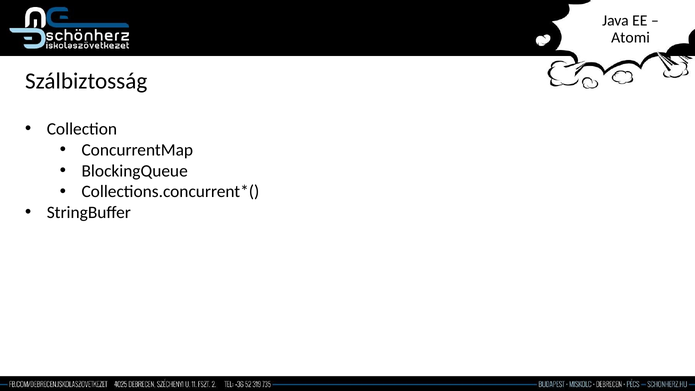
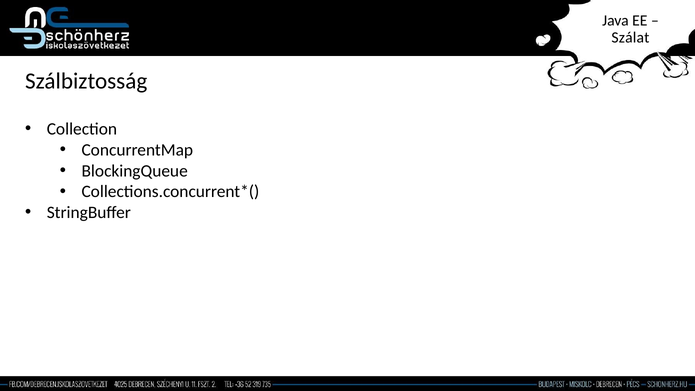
Atomi: Atomi -> Szálat (630, 37)
